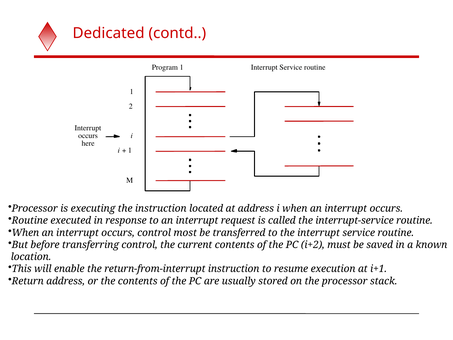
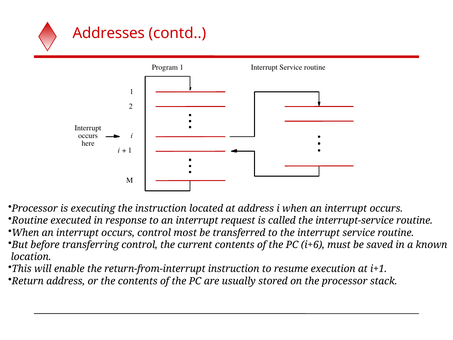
Dedicated: Dedicated -> Addresses (109, 33)
i+2: i+2 -> i+6 (313, 245)
